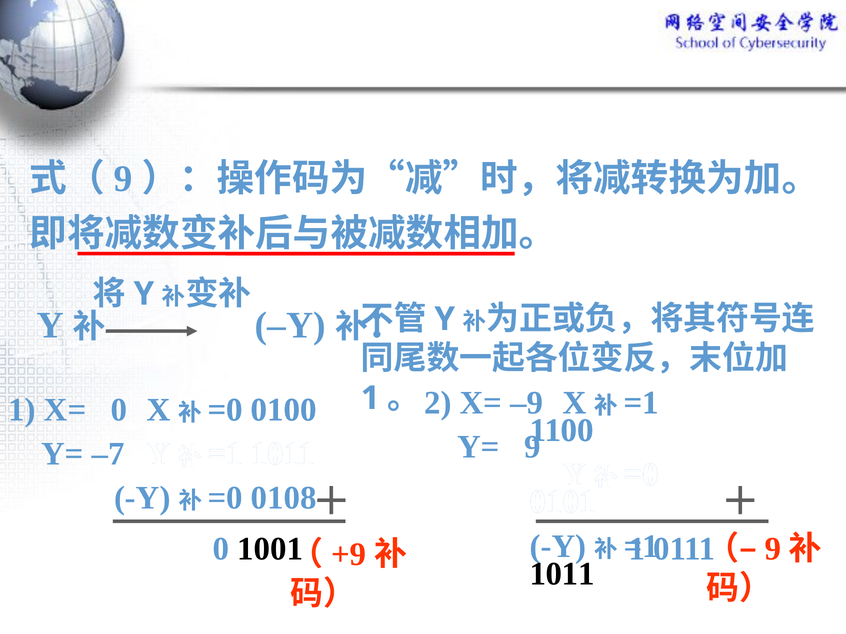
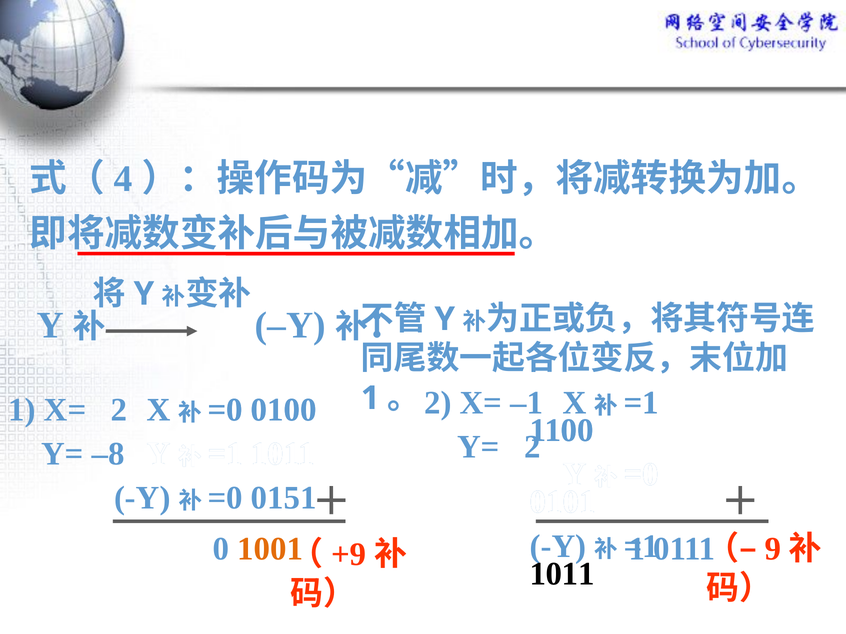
9: 9 -> 4 (123, 179)
–9: –9 -> –1 (527, 403)
X= 0: 0 -> 2 (119, 410)
Y= 9: 9 -> 2 (532, 447)
–7: –7 -> –8 (108, 454)
0108: 0108 -> 0151 (284, 498)
1001 colour: black -> orange (270, 549)
